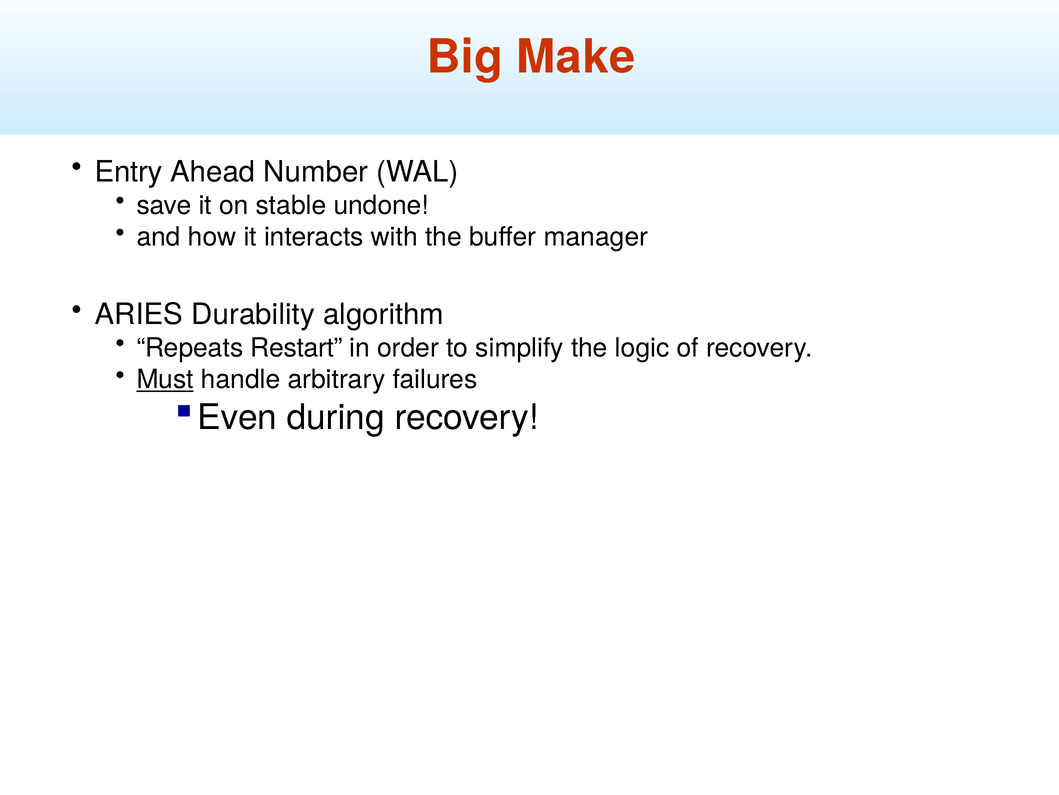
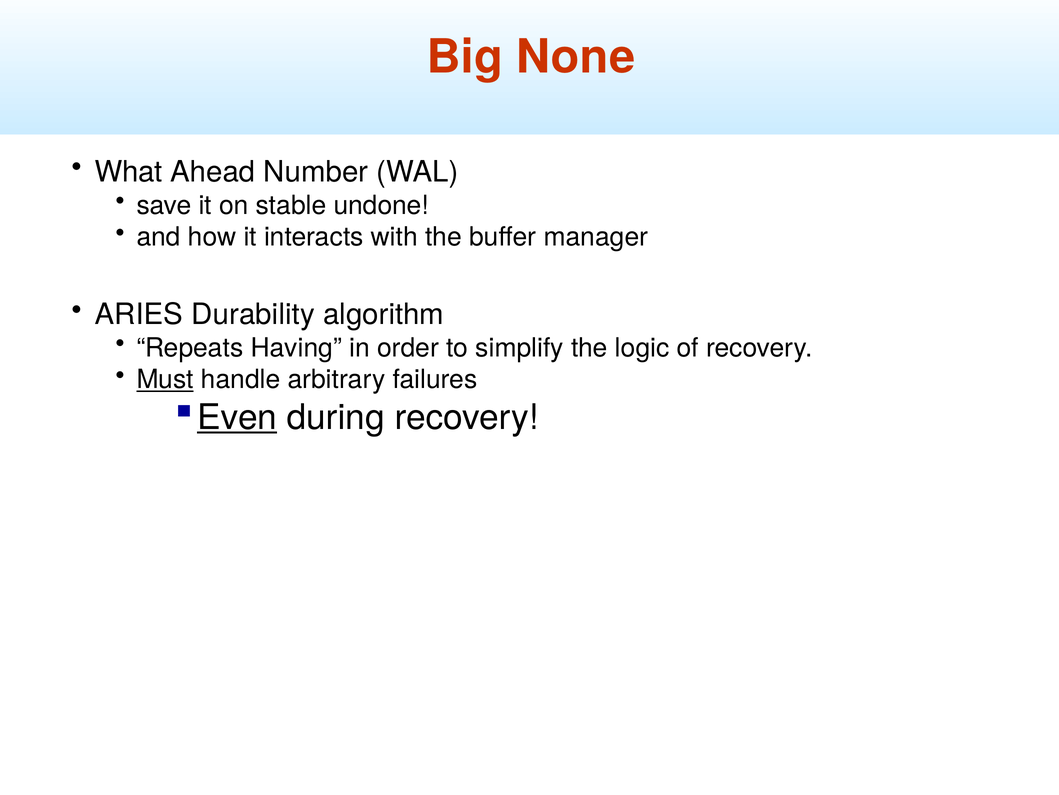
Make: Make -> None (576, 57)
Entry: Entry -> What (129, 172)
Restart: Restart -> Having (296, 348)
Even underline: none -> present (237, 417)
